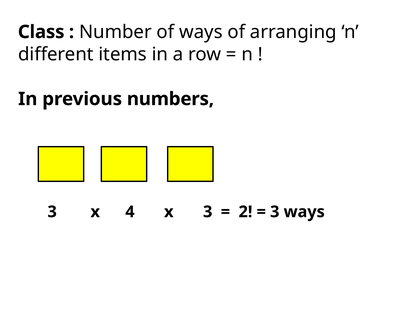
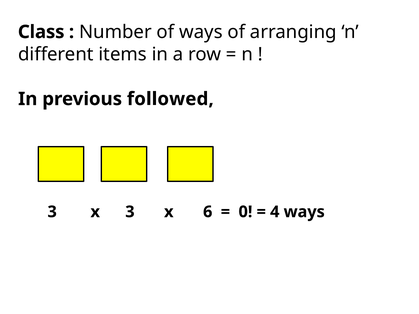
numbers: numbers -> followed (170, 99)
x 4: 4 -> 3 (130, 212)
x 3: 3 -> 6 (208, 212)
2: 2 -> 0 (245, 212)
3: 3 -> 4 (275, 212)
